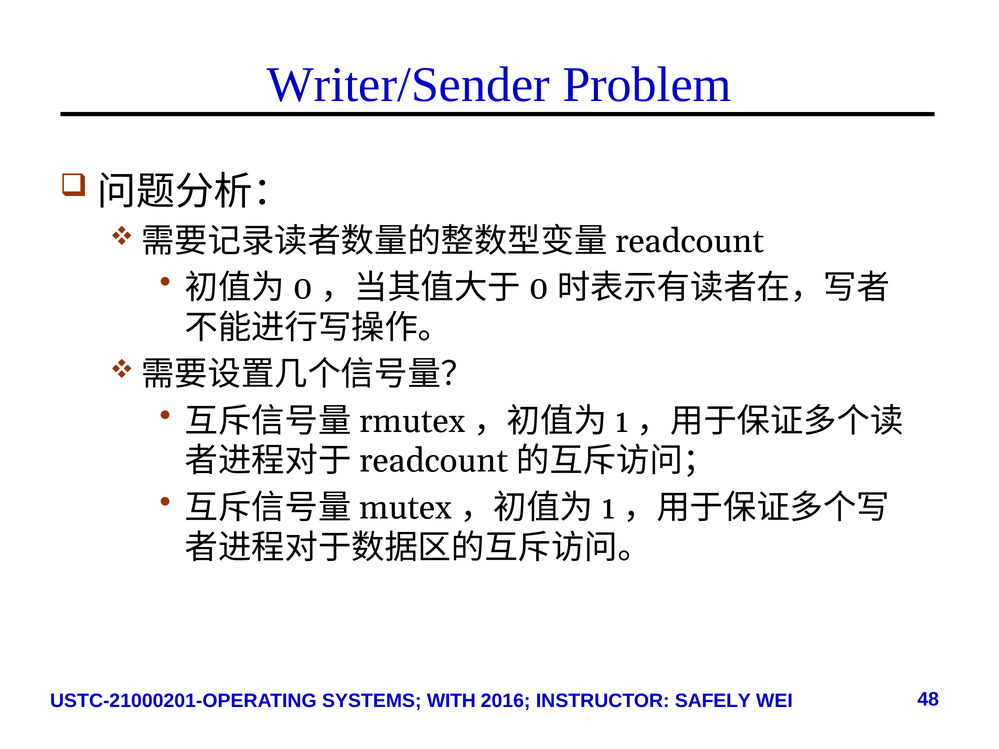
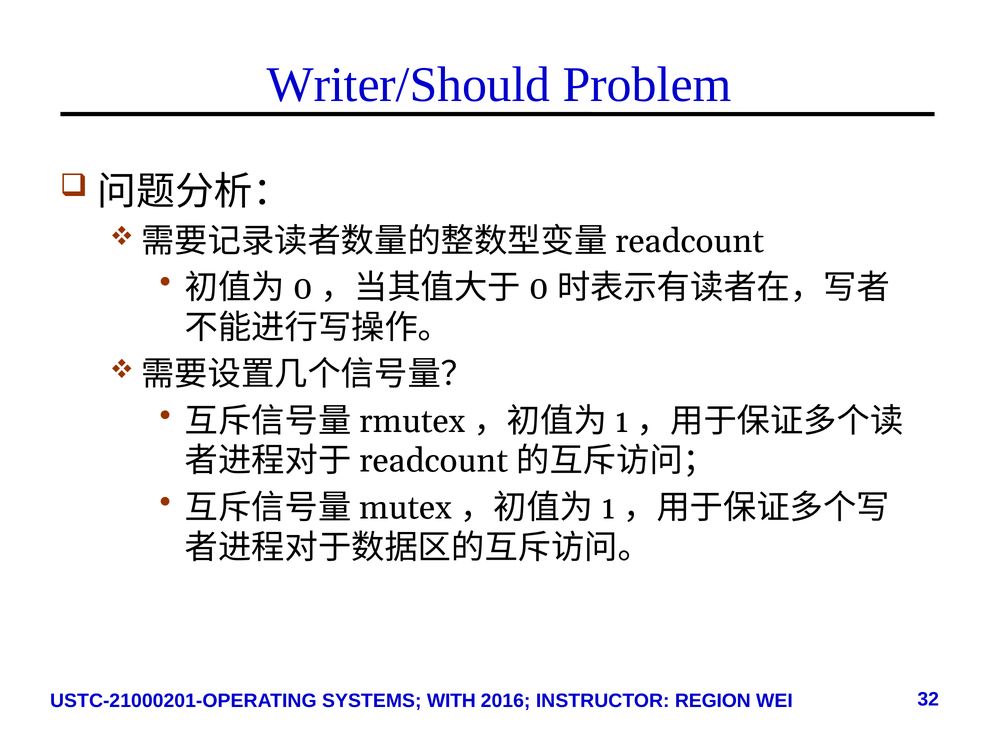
Writer/Sender: Writer/Sender -> Writer/Should (409, 85)
SAFELY: SAFELY -> REGION (713, 701)
48: 48 -> 32 (928, 699)
